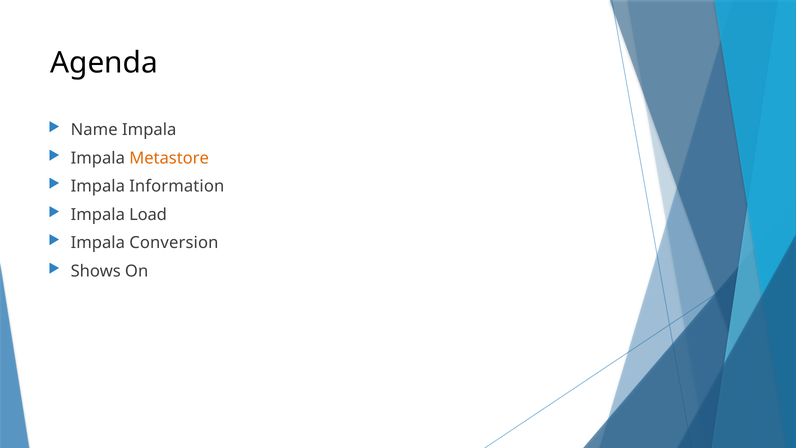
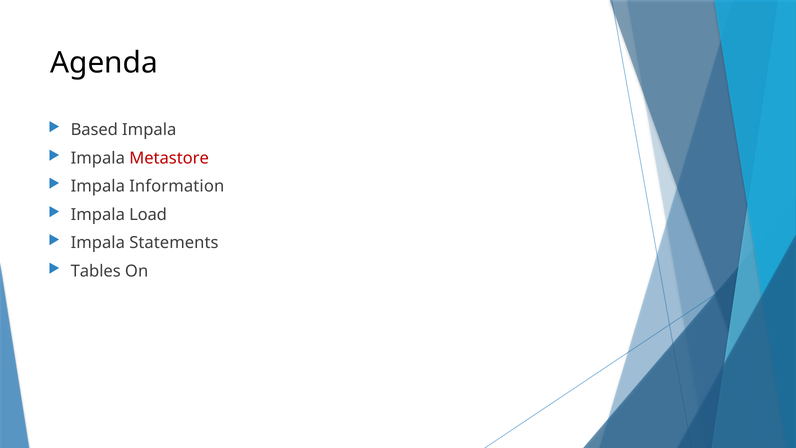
Name: Name -> Based (94, 130)
Metastore colour: orange -> red (169, 158)
Conversion: Conversion -> Statements (174, 243)
Shows: Shows -> Tables (96, 271)
